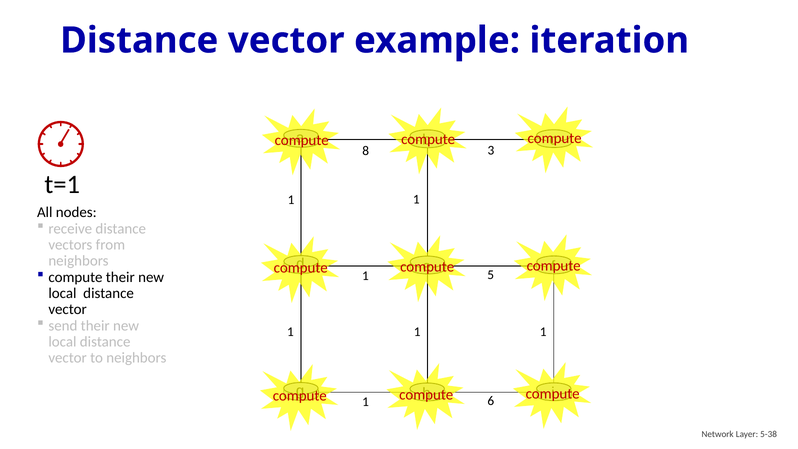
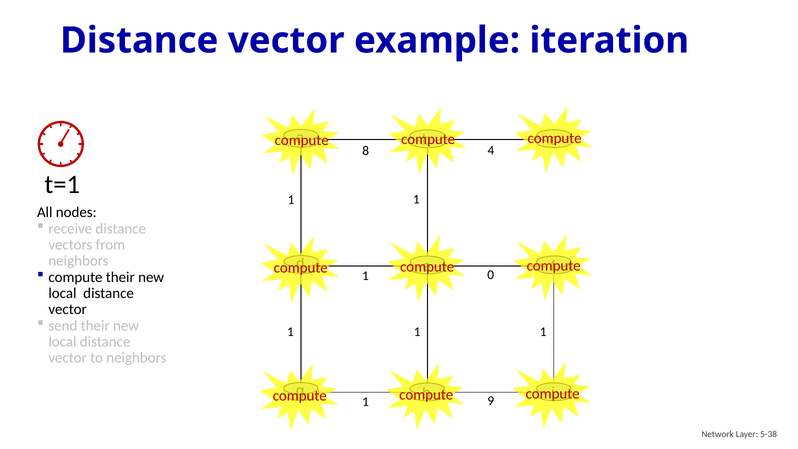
3: 3 -> 4 (491, 150)
5: 5 -> 0 (491, 275)
6: 6 -> 9 (491, 401)
